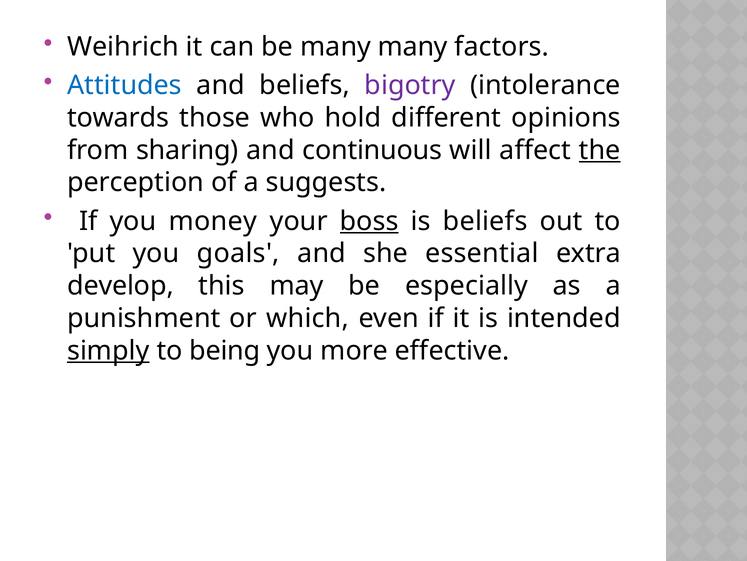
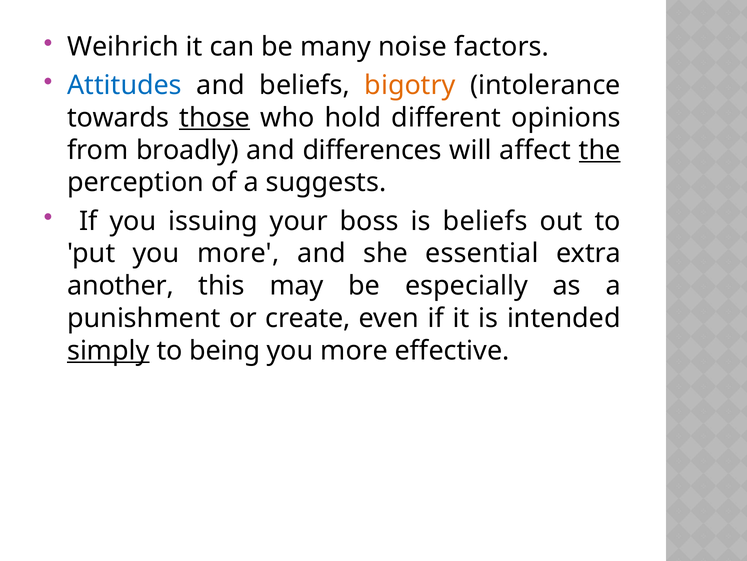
many many: many -> noise (413, 47)
bigotry colour: purple -> orange (410, 85)
those underline: none -> present (215, 118)
sharing: sharing -> broadly (187, 150)
continuous: continuous -> differences (372, 150)
money: money -> issuing (213, 221)
boss underline: present -> none (369, 221)
put you goals: goals -> more (238, 253)
develop: develop -> another (120, 286)
which: which -> create (308, 318)
